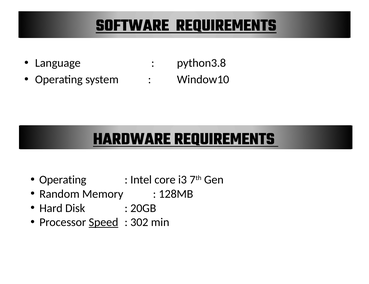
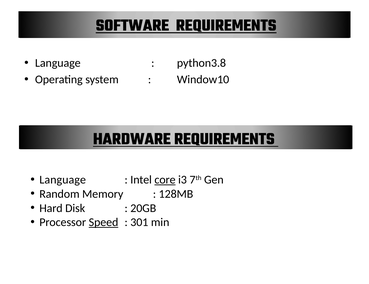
Operating: Operating -> Language (63, 180)
core underline: none -> present (165, 180)
302: 302 -> 301 (139, 222)
